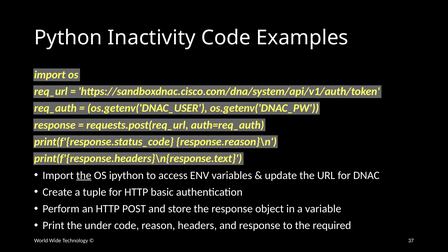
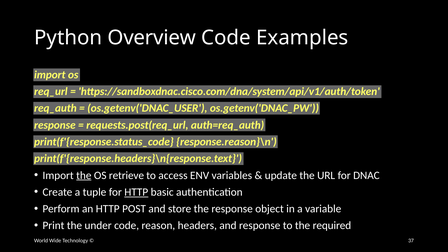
Inactivity: Inactivity -> Overview (152, 38)
ipython: ipython -> retrieve (126, 175)
HTTP underline: none -> present (136, 192)
